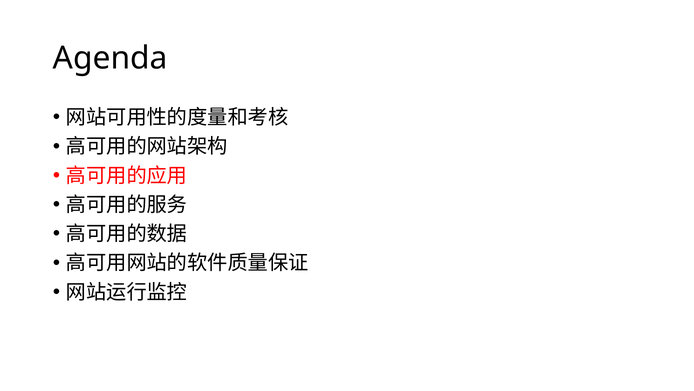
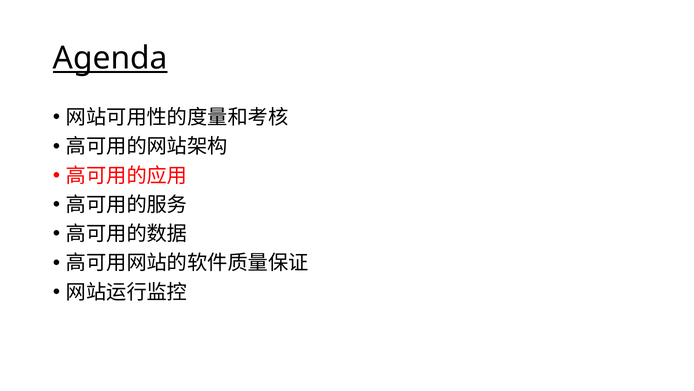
Agenda underline: none -> present (110, 58)
